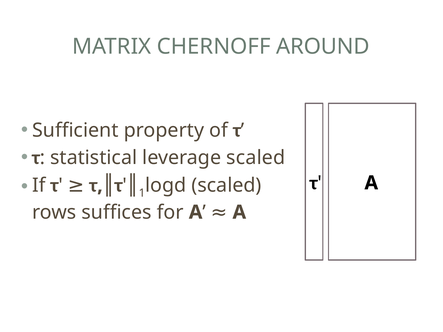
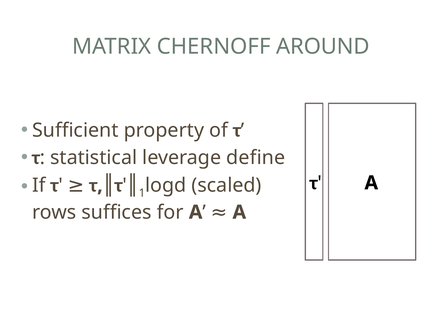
leverage scaled: scaled -> define (256, 158)
